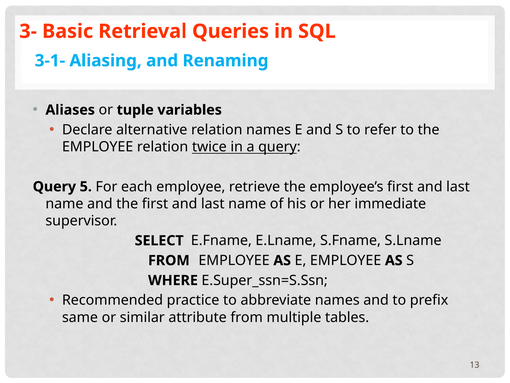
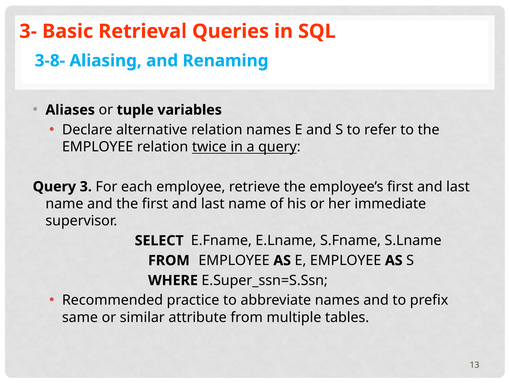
3-1-: 3-1- -> 3-8- (50, 61)
5: 5 -> 3 (86, 186)
